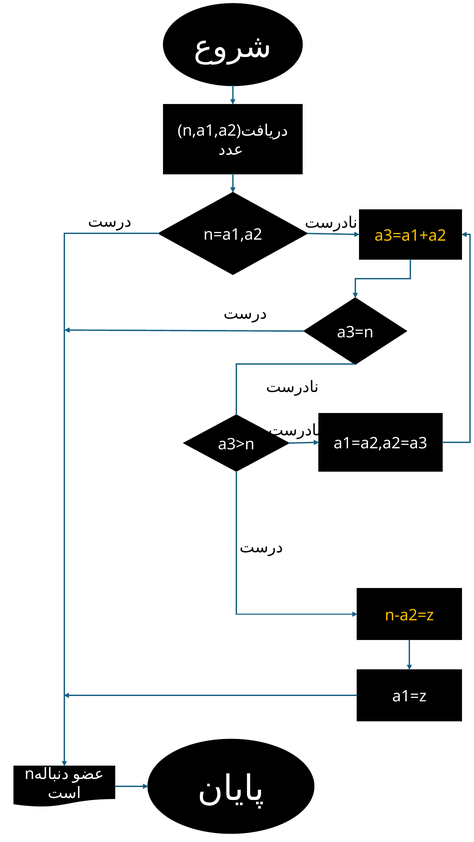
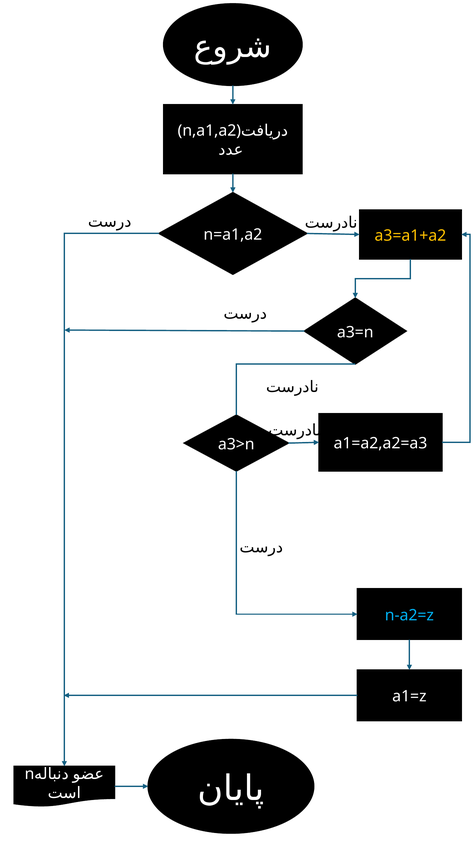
n-a2=z colour: yellow -> light blue (409, 616)
